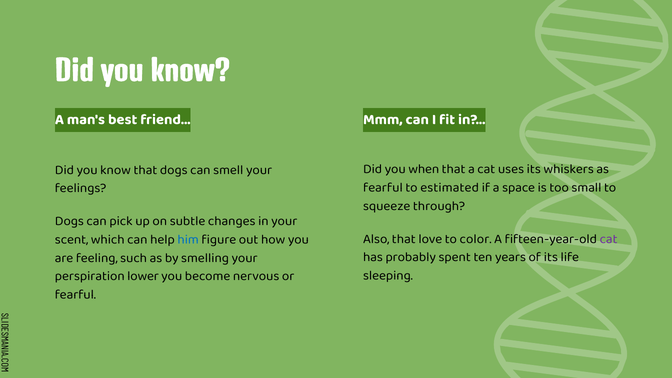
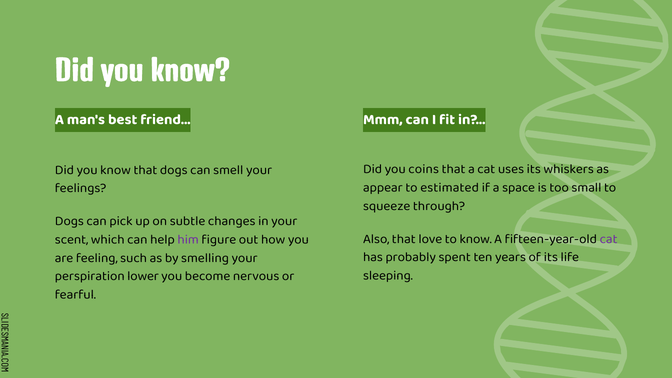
when: when -> coins (424, 169)
fearful: fearful -> appear (383, 187)
to color: color -> know (476, 239)
him colour: blue -> purple (188, 239)
